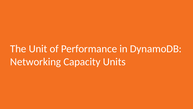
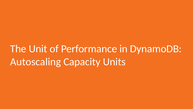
Networking: Networking -> Autoscaling (36, 62)
